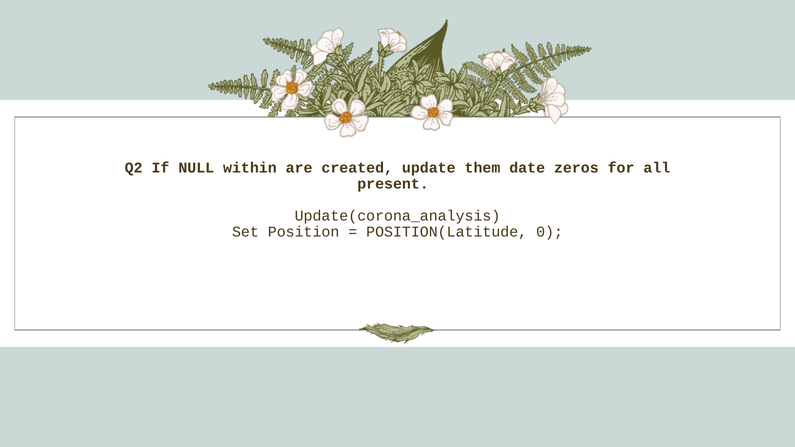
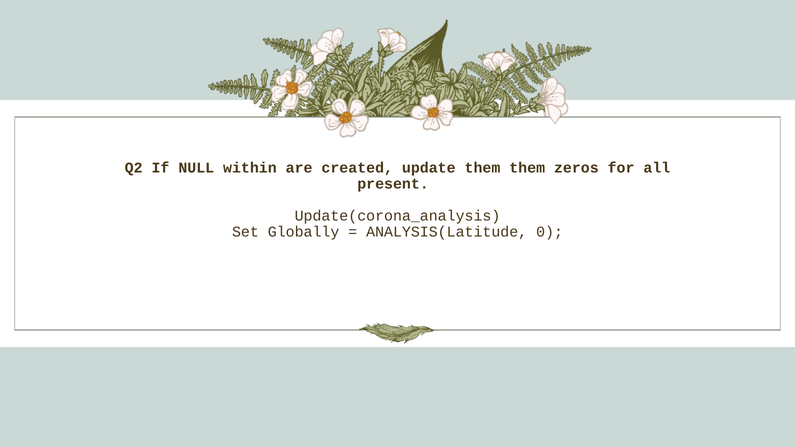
them date: date -> them (527, 168)
Position: Position -> Globally (304, 232)
POSITION(Latitude: POSITION(Latitude -> ANALYSIS(Latitude (447, 232)
